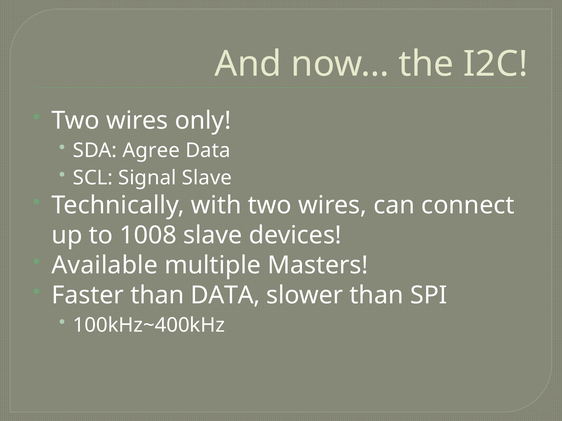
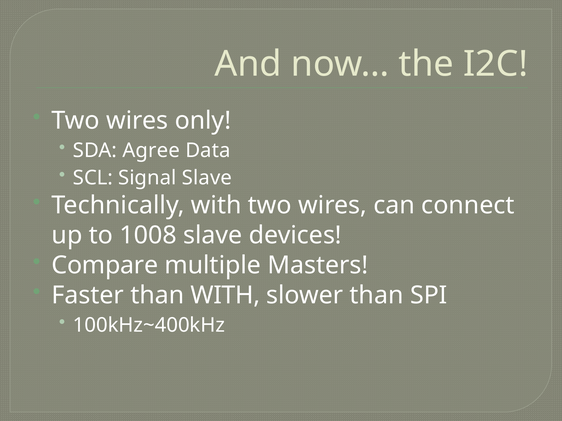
Available: Available -> Compare (105, 266)
than DATA: DATA -> WITH (225, 296)
